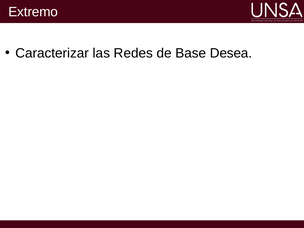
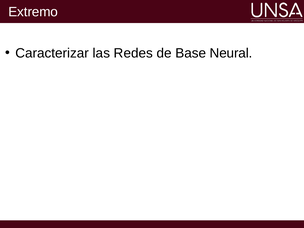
Desea: Desea -> Neural (231, 53)
